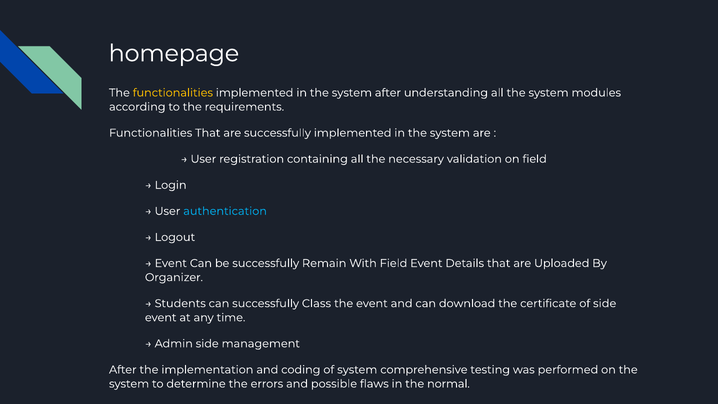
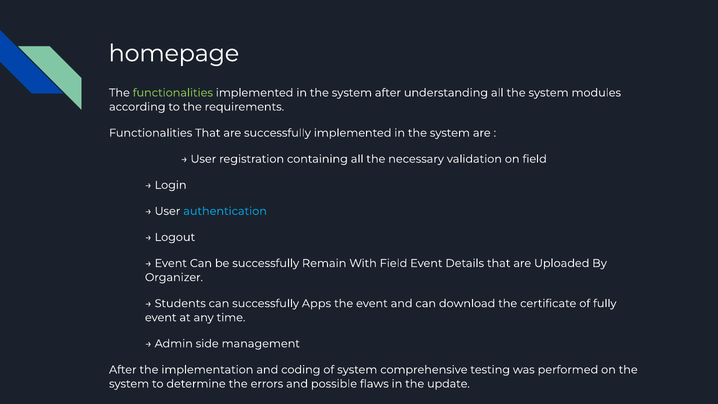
functionalities colour: yellow -> light green (173, 93)
Class: Class -> Apps (316, 303)
of side: side -> fully (605, 303)
normal: normal -> update (448, 384)
